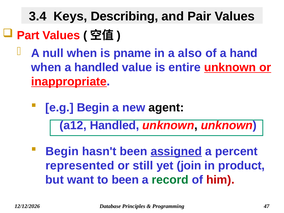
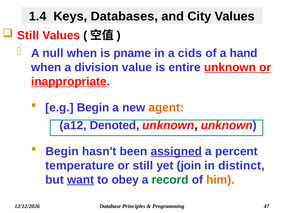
3.4: 3.4 -> 1.4 (38, 16)
Describing: Describing -> Databases (124, 16)
Pair: Pair -> City (199, 16)
Part: Part -> Still (28, 35)
also: also -> cids (190, 53)
a handled: handled -> division (97, 67)
agent colour: black -> orange (166, 108)
a12 Handled: Handled -> Denoted (114, 125)
represented: represented -> temperature (80, 166)
product: product -> distinct (241, 166)
want underline: none -> present (81, 180)
to been: been -> obey (125, 180)
him colour: red -> orange (220, 180)
